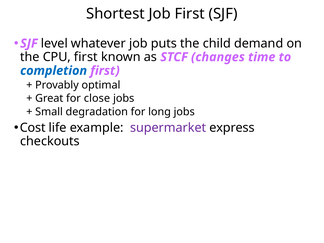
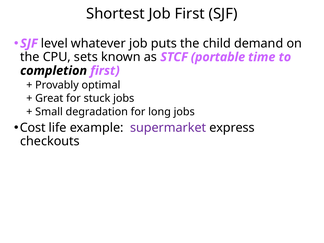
CPU first: first -> sets (86, 57)
changes: changes -> portable (218, 57)
completion colour: blue -> black (54, 71)
close: close -> stuck (97, 98)
